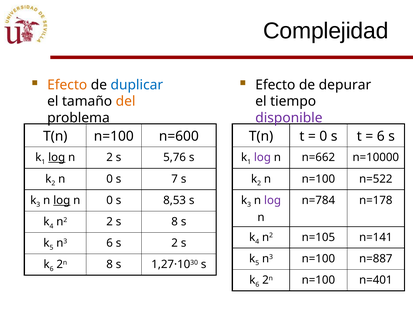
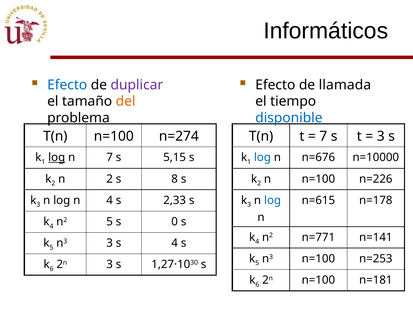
Complejidad: Complejidad -> Informáticos (326, 31)
Efecto colour: orange -> blue (67, 85)
duplicar colour: blue -> purple (137, 85)
depurar: depurar -> llamada (345, 85)
disponible colour: purple -> blue (289, 118)
n=600: n=600 -> n=274 (179, 136)
0: 0 -> 7 (323, 136)
6: 6 -> 3 (381, 136)
n 2: 2 -> 7 (110, 157)
5,76: 5,76 -> 5,15 (175, 157)
log colour: purple -> blue (262, 157)
n=662: n=662 -> n=676 (318, 157)
2 n 0: 0 -> 2 (110, 179)
7: 7 -> 8 (175, 179)
n=522: n=522 -> n=226 (376, 179)
log underline: present -> none (62, 200)
0: 0 -> 4 (110, 200)
8,53: 8,53 -> 2,33 (175, 200)
log colour: purple -> blue (273, 200)
n=784: n=784 -> n=615 (318, 200)
n2 2: 2 -> 5 (110, 222)
s 8: 8 -> 0 (175, 222)
n=105: n=105 -> n=771 (318, 237)
n3 6: 6 -> 3 (110, 243)
s 2: 2 -> 4 (175, 243)
n=887: n=887 -> n=253 (376, 258)
2n 8: 8 -> 3 (110, 264)
n=401: n=401 -> n=181 (376, 280)
